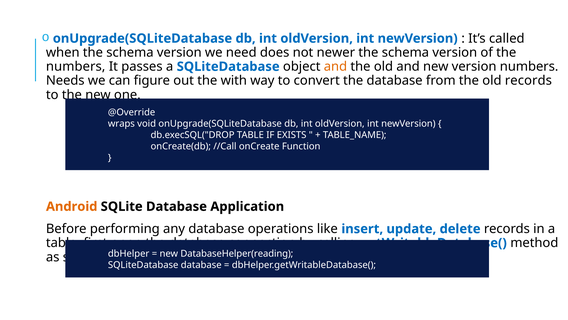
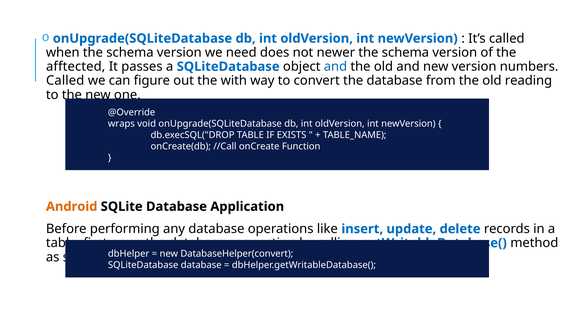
numbers: numbers -> afftected (76, 66)
and colour: orange -> blue (335, 66)
Needs: Needs -> Called (65, 81)
old records: records -> reading (528, 81)
DatabaseHelper(reading: DatabaseHelper(reading -> DatabaseHelper(convert (237, 253)
